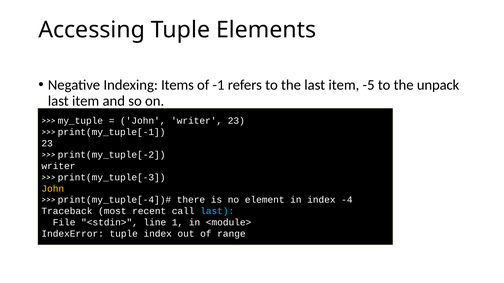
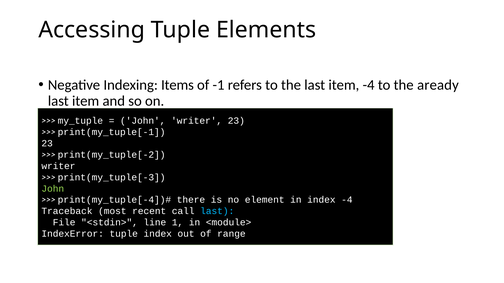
item -5: -5 -> -4 (369, 85)
unpack: unpack -> aready (438, 85)
John colour: yellow -> light green (53, 189)
